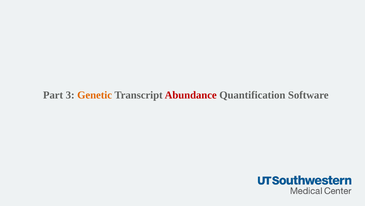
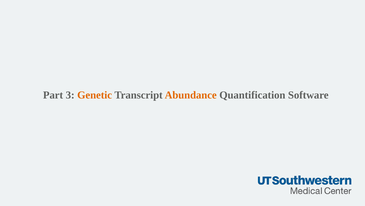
Abundance colour: red -> orange (191, 95)
